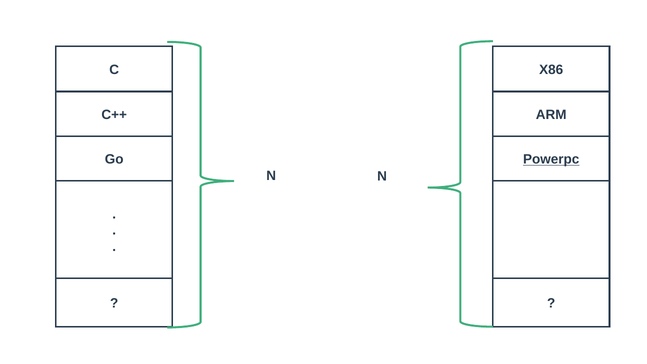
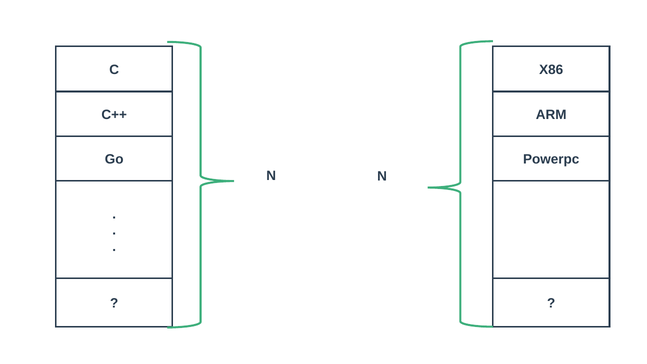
Powerpc underline: present -> none (551, 159)
